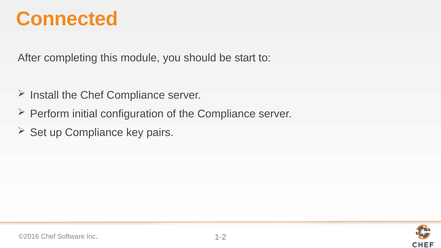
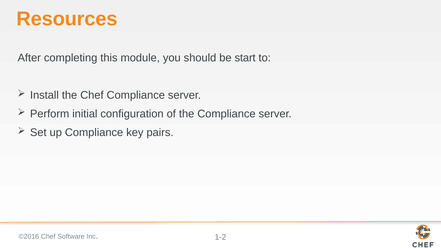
Connected: Connected -> Resources (67, 19)
